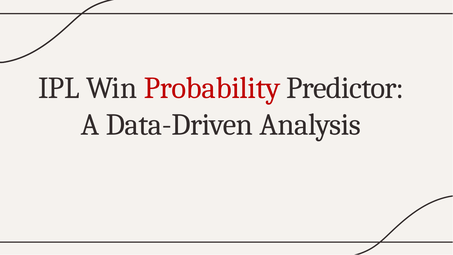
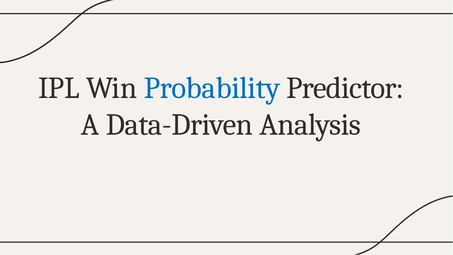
Probability colour: red -> blue (212, 88)
